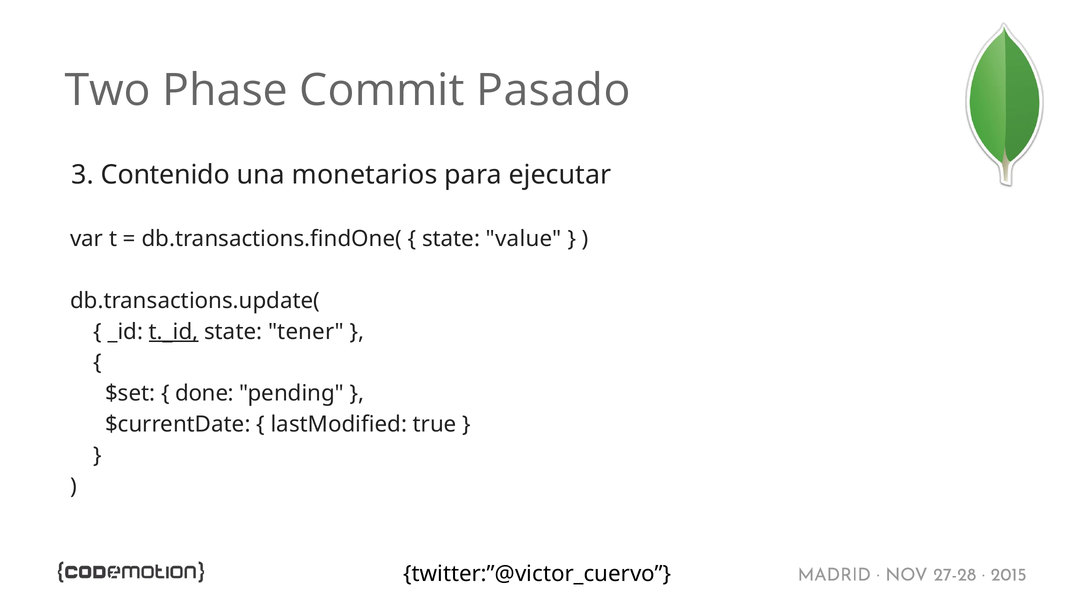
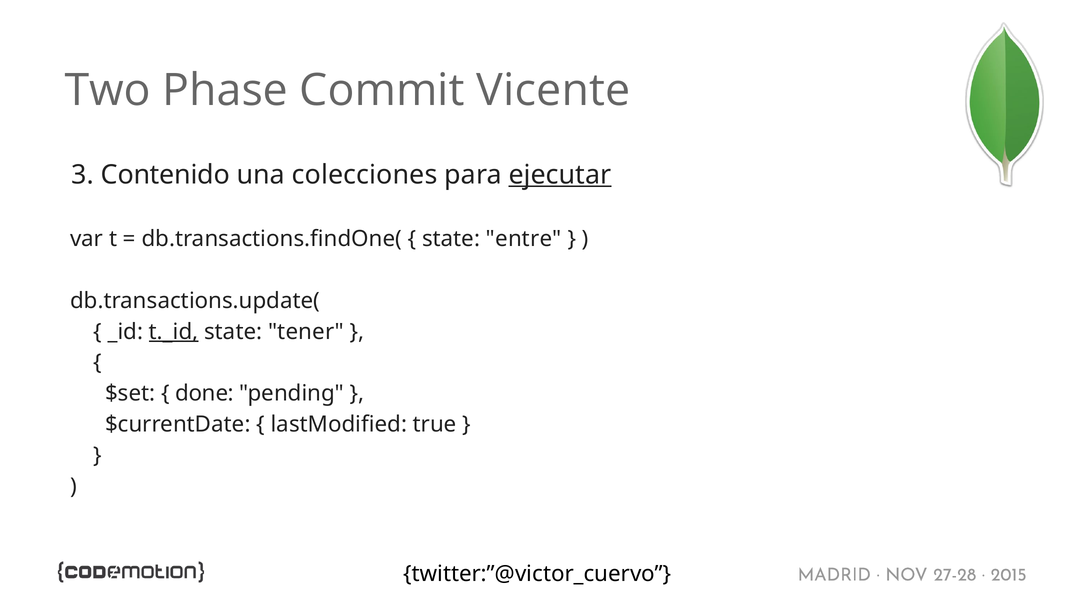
Pasado: Pasado -> Vicente (553, 90)
monetarios: monetarios -> colecciones (365, 175)
ejecutar underline: none -> present (560, 175)
value: value -> entre (524, 239)
